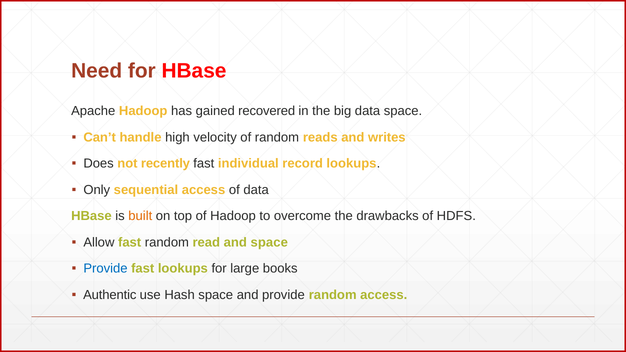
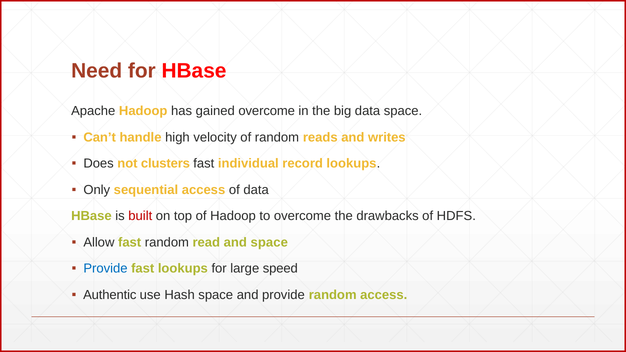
gained recovered: recovered -> overcome (267, 111)
recently: recently -> clusters (165, 164)
built colour: orange -> red (140, 216)
books: books -> speed (280, 269)
